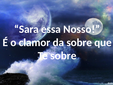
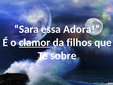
Nosso: Nosso -> Adora (82, 29)
clamor underline: none -> present (35, 42)
da sobre: sobre -> filhos (79, 42)
